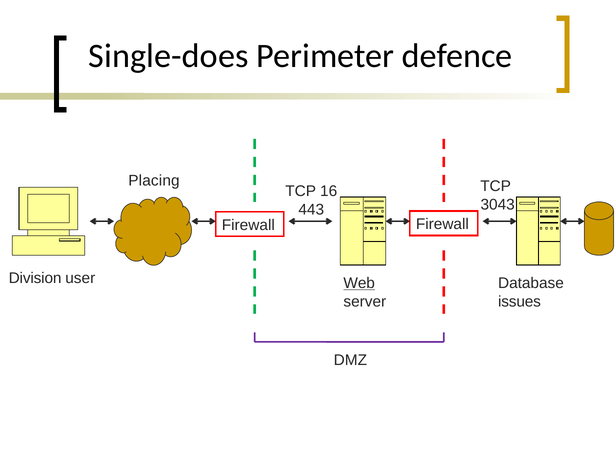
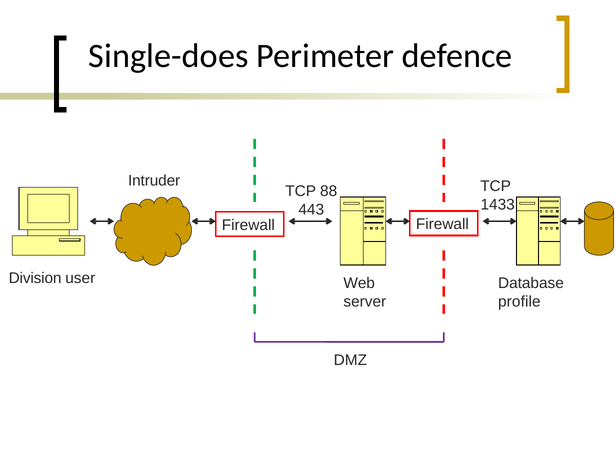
Placing: Placing -> Intruder (154, 181)
16: 16 -> 88 (329, 191)
3043: 3043 -> 1433 (498, 205)
Web underline: present -> none (359, 283)
issues: issues -> profile (519, 302)
